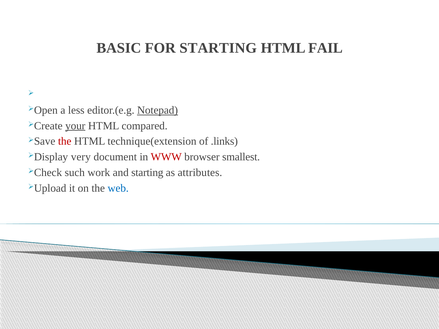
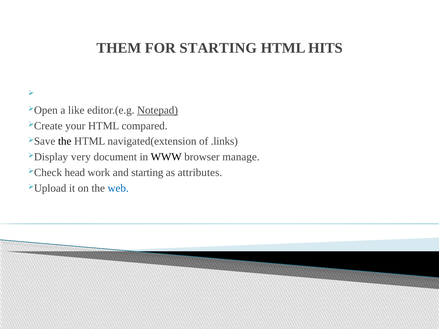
BASIC: BASIC -> THEM (119, 48)
FAIL: FAIL -> HITS (325, 48)
less: less -> like (76, 110)
your underline: present -> none (75, 126)
the colour: red -> black (65, 141)
technique(extension: technique(extension -> navigated(extension (152, 141)
WWW colour: red -> black (166, 157)
smallest: smallest -> manage (241, 157)
such: such -> head (75, 173)
